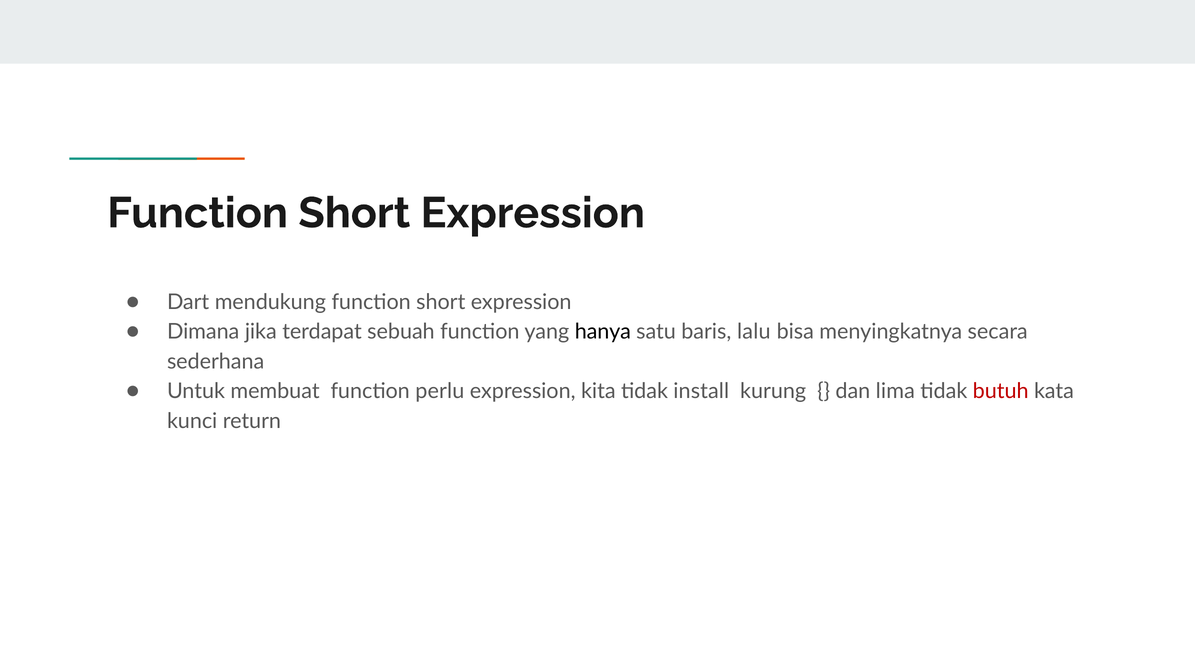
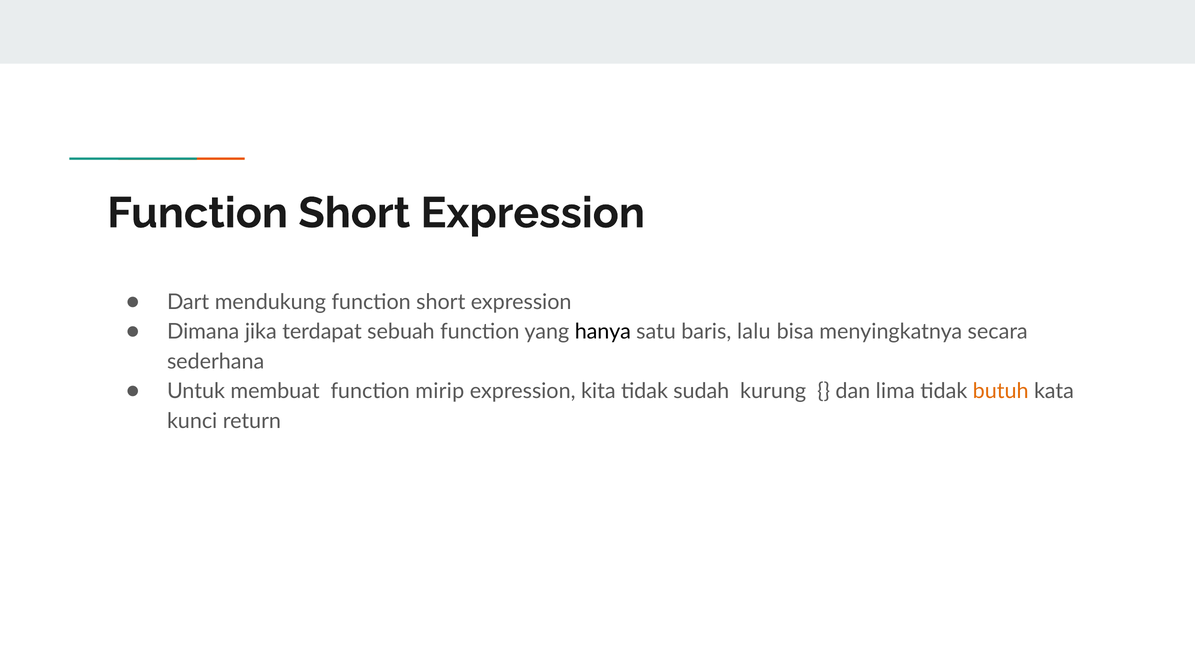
perlu: perlu -> mirip (440, 391)
install: install -> sudah (701, 391)
butuh colour: red -> orange (1001, 391)
